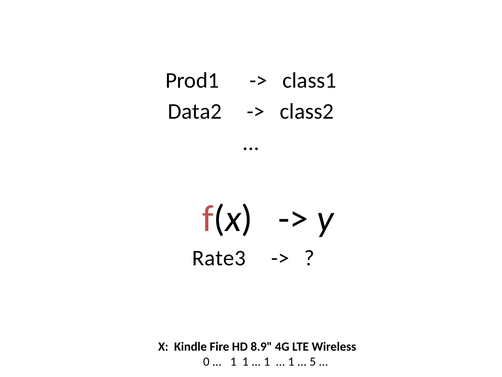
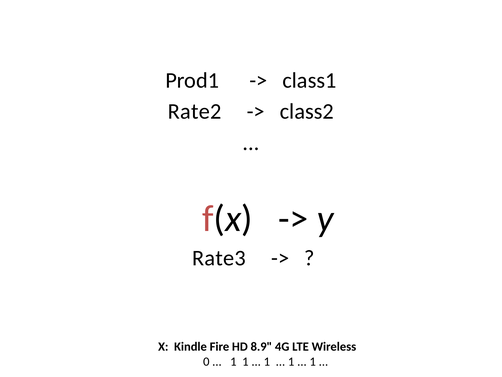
Data2: Data2 -> Rate2 (195, 111)
5: 5 -> 1 (313, 361)
